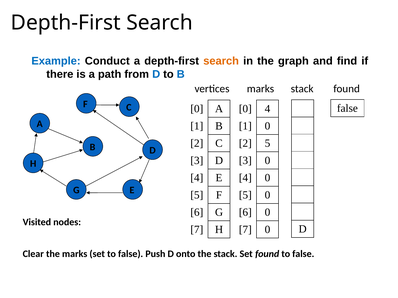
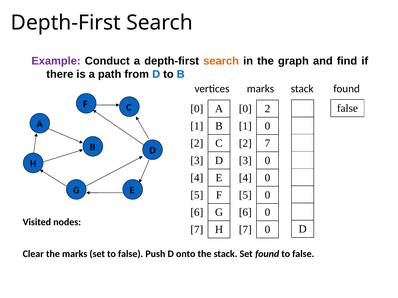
Example colour: blue -> purple (56, 61)
4: 4 -> 2 (267, 109)
2 5: 5 -> 7 (267, 143)
